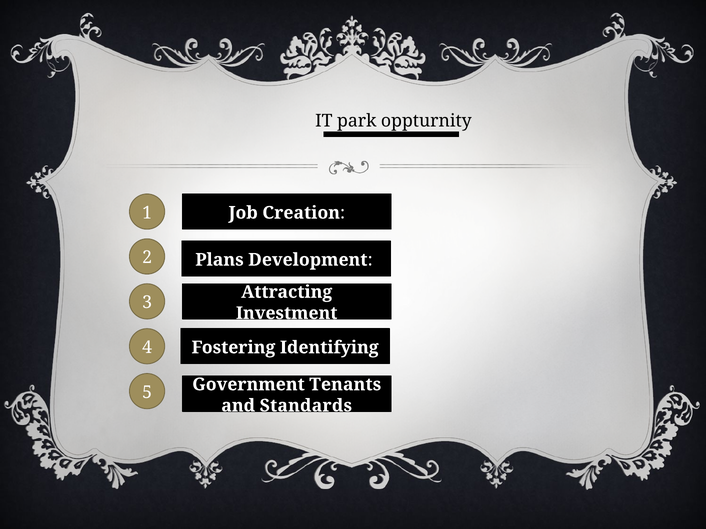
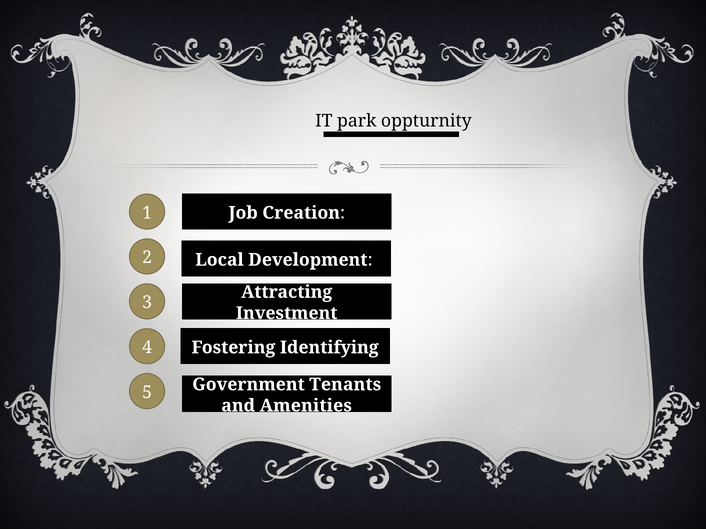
Plans: Plans -> Local (219, 260)
Standards: Standards -> Amenities (306, 406)
